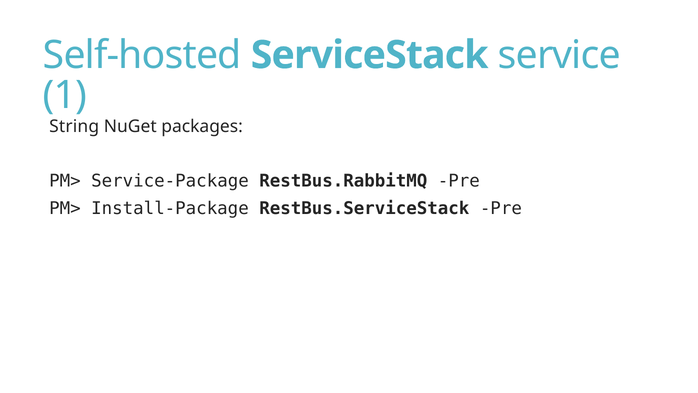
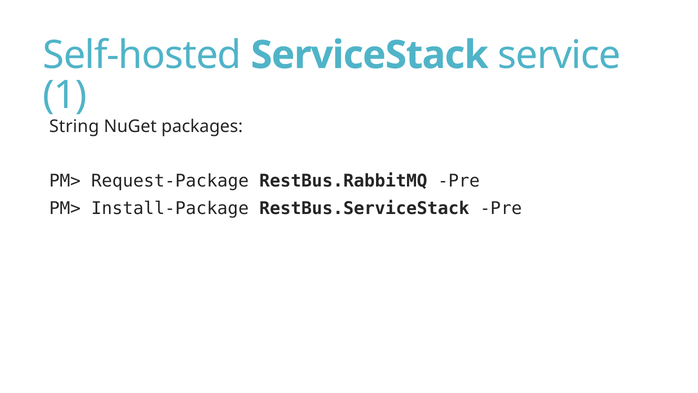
Service-Package: Service-Package -> Request-Package (170, 181)
